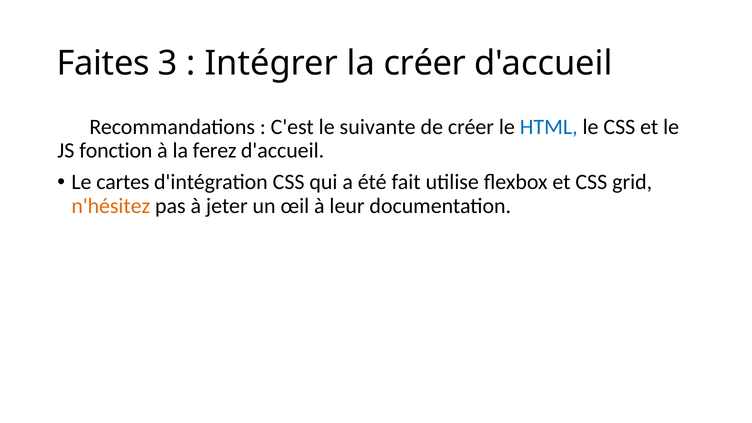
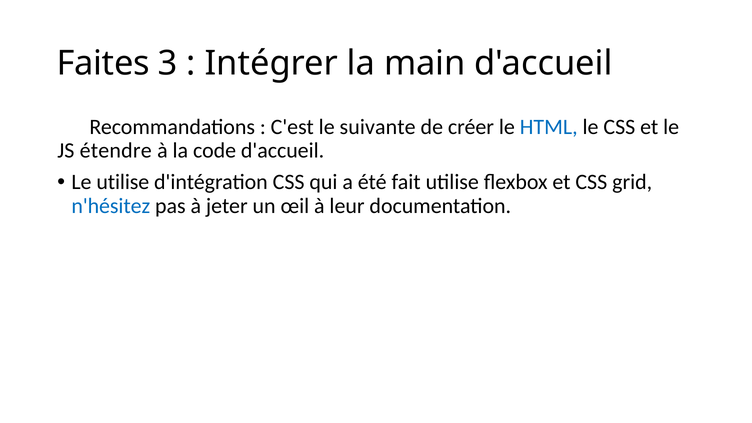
la créer: créer -> main (425, 63)
fonction: fonction -> étendre (116, 151)
ferez: ferez -> code (215, 151)
Le cartes: cartes -> utilise (123, 182)
n'hésitez colour: orange -> blue (111, 206)
